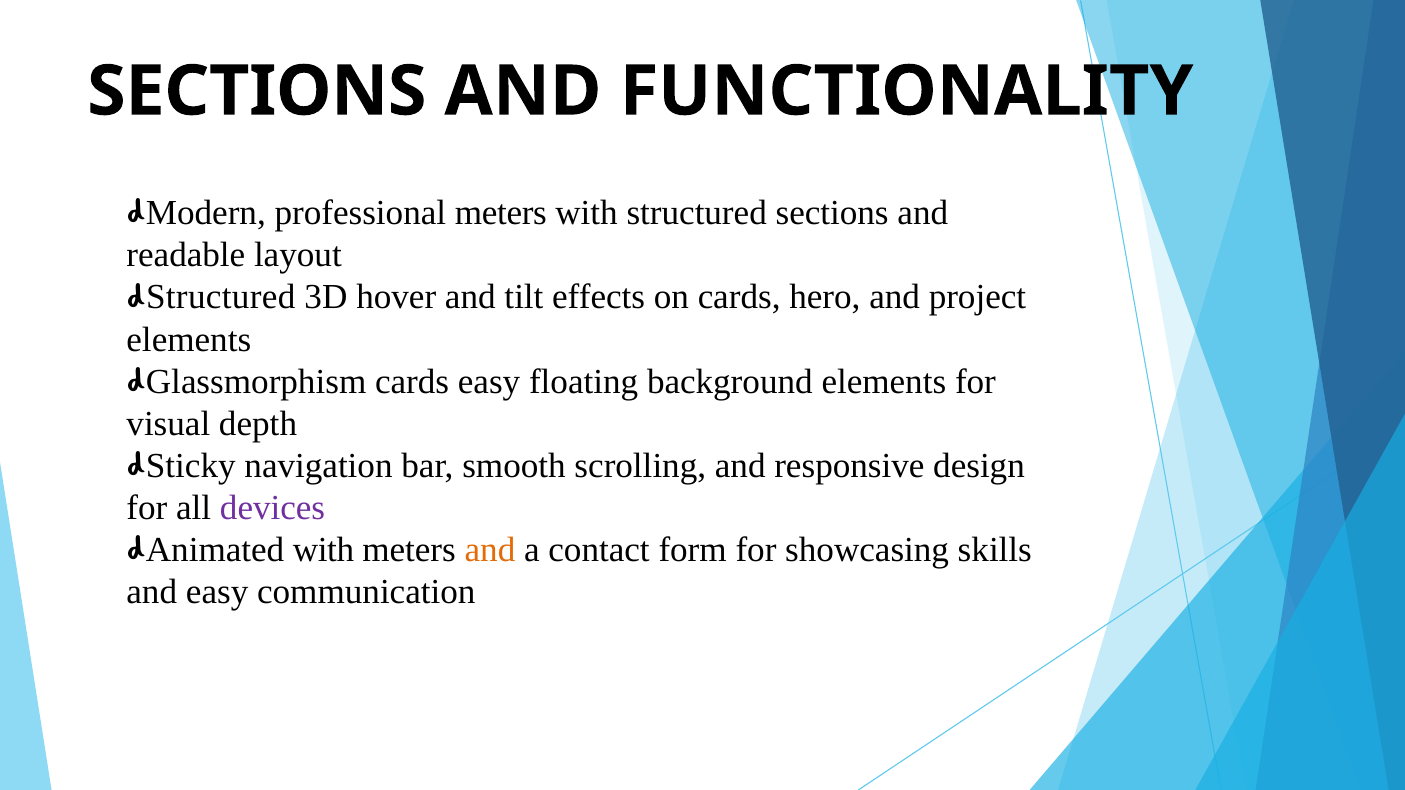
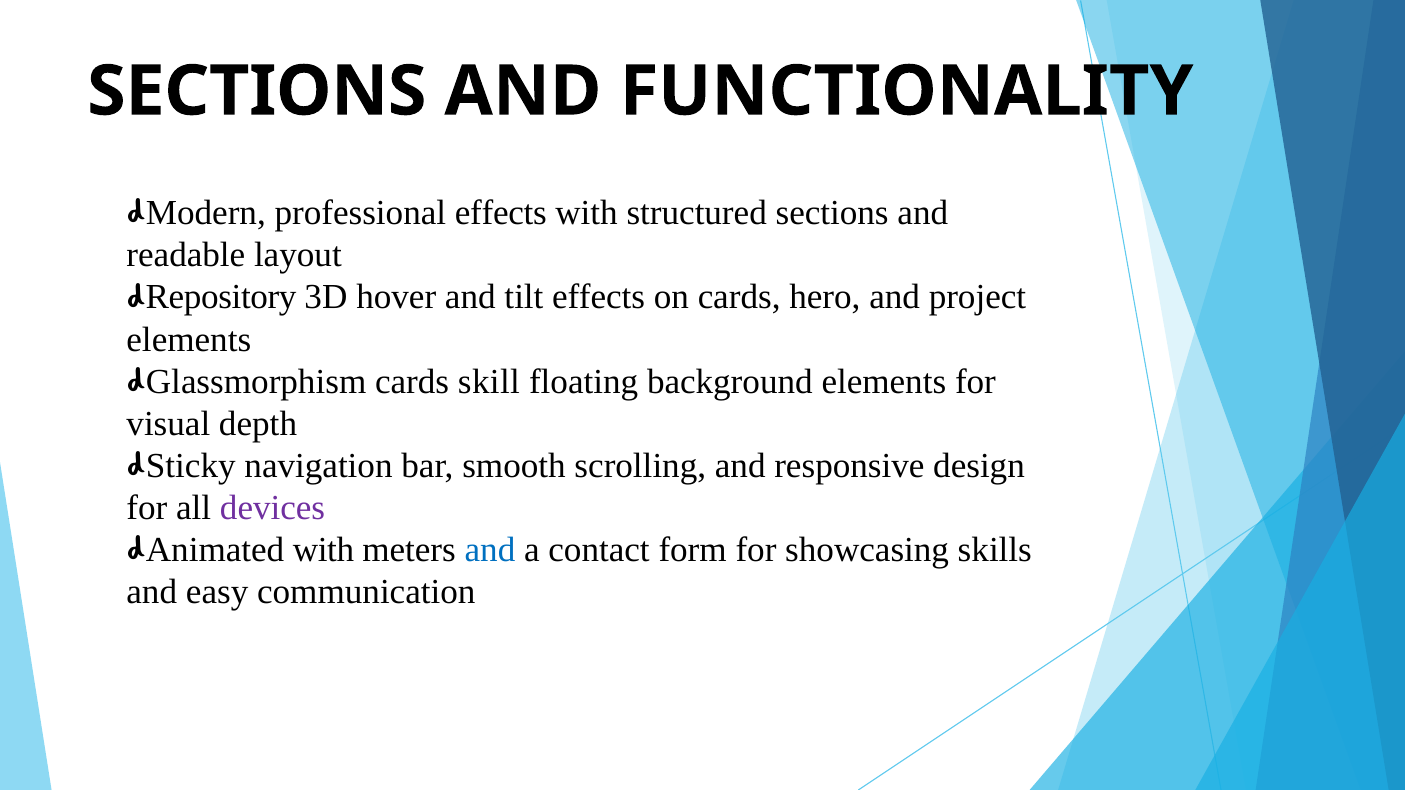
professional meters: meters -> effects (501, 213)
Structured: Structured -> Repository (221, 297)
cards easy: easy -> skill (489, 382)
and colour: orange -> blue (490, 550)
